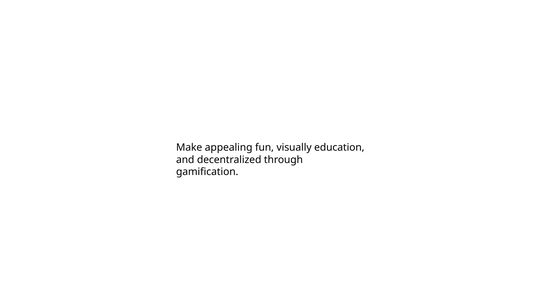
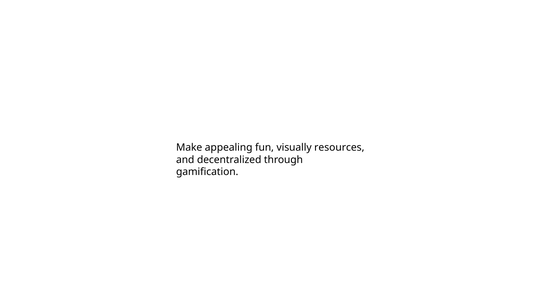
education: education -> resources (339, 147)
